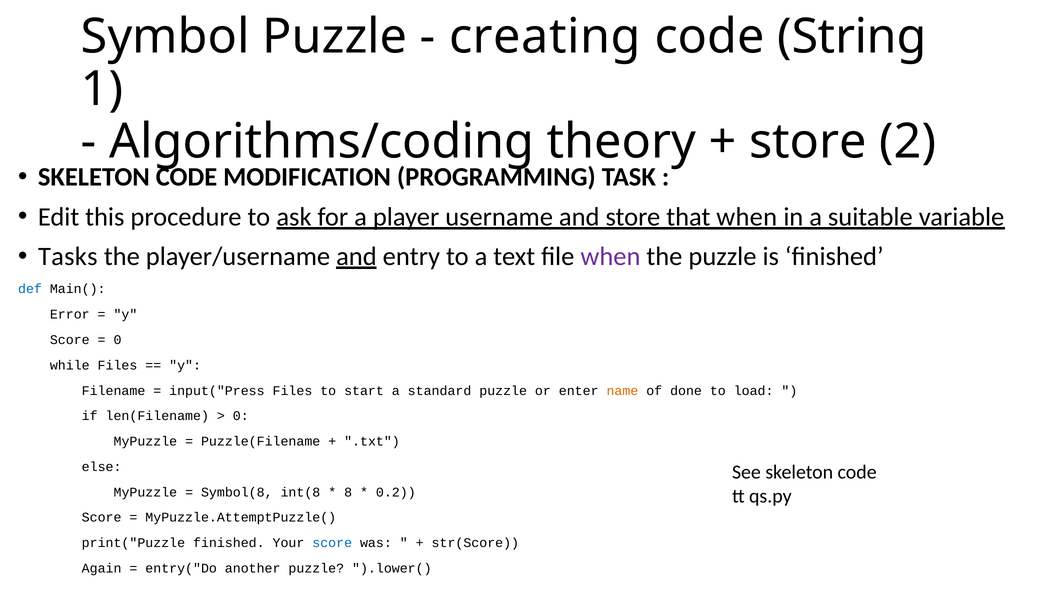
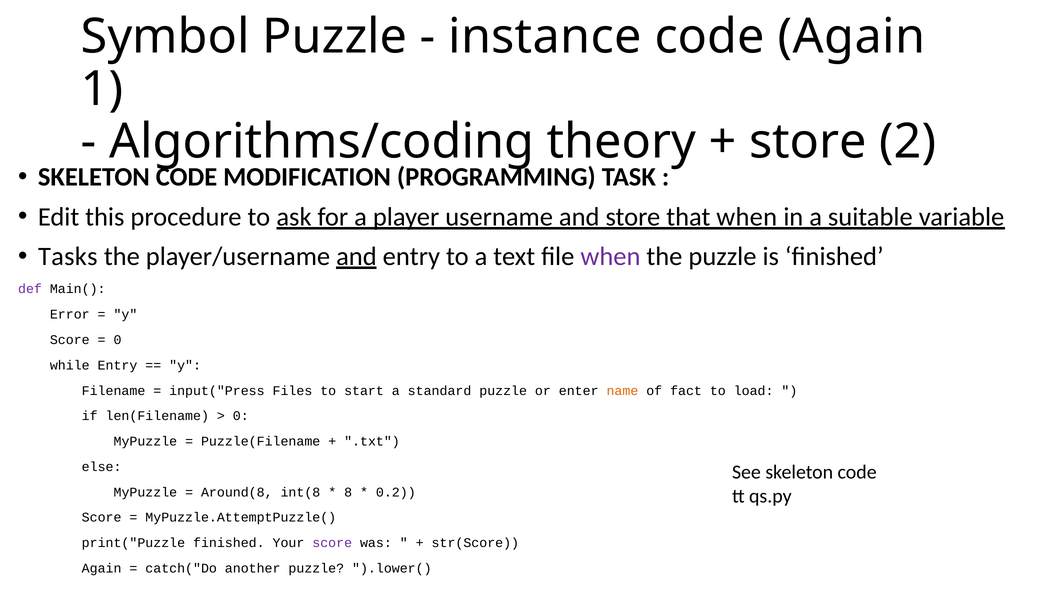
creating: creating -> instance (545, 37)
code String: String -> Again (851, 37)
def colour: blue -> purple (30, 289)
while Files: Files -> Entry (117, 365)
done: done -> fact (686, 391)
Symbol(8: Symbol(8 -> Around(8 (237, 492)
score colour: blue -> purple (332, 543)
entry("Do: entry("Do -> catch("Do (181, 568)
